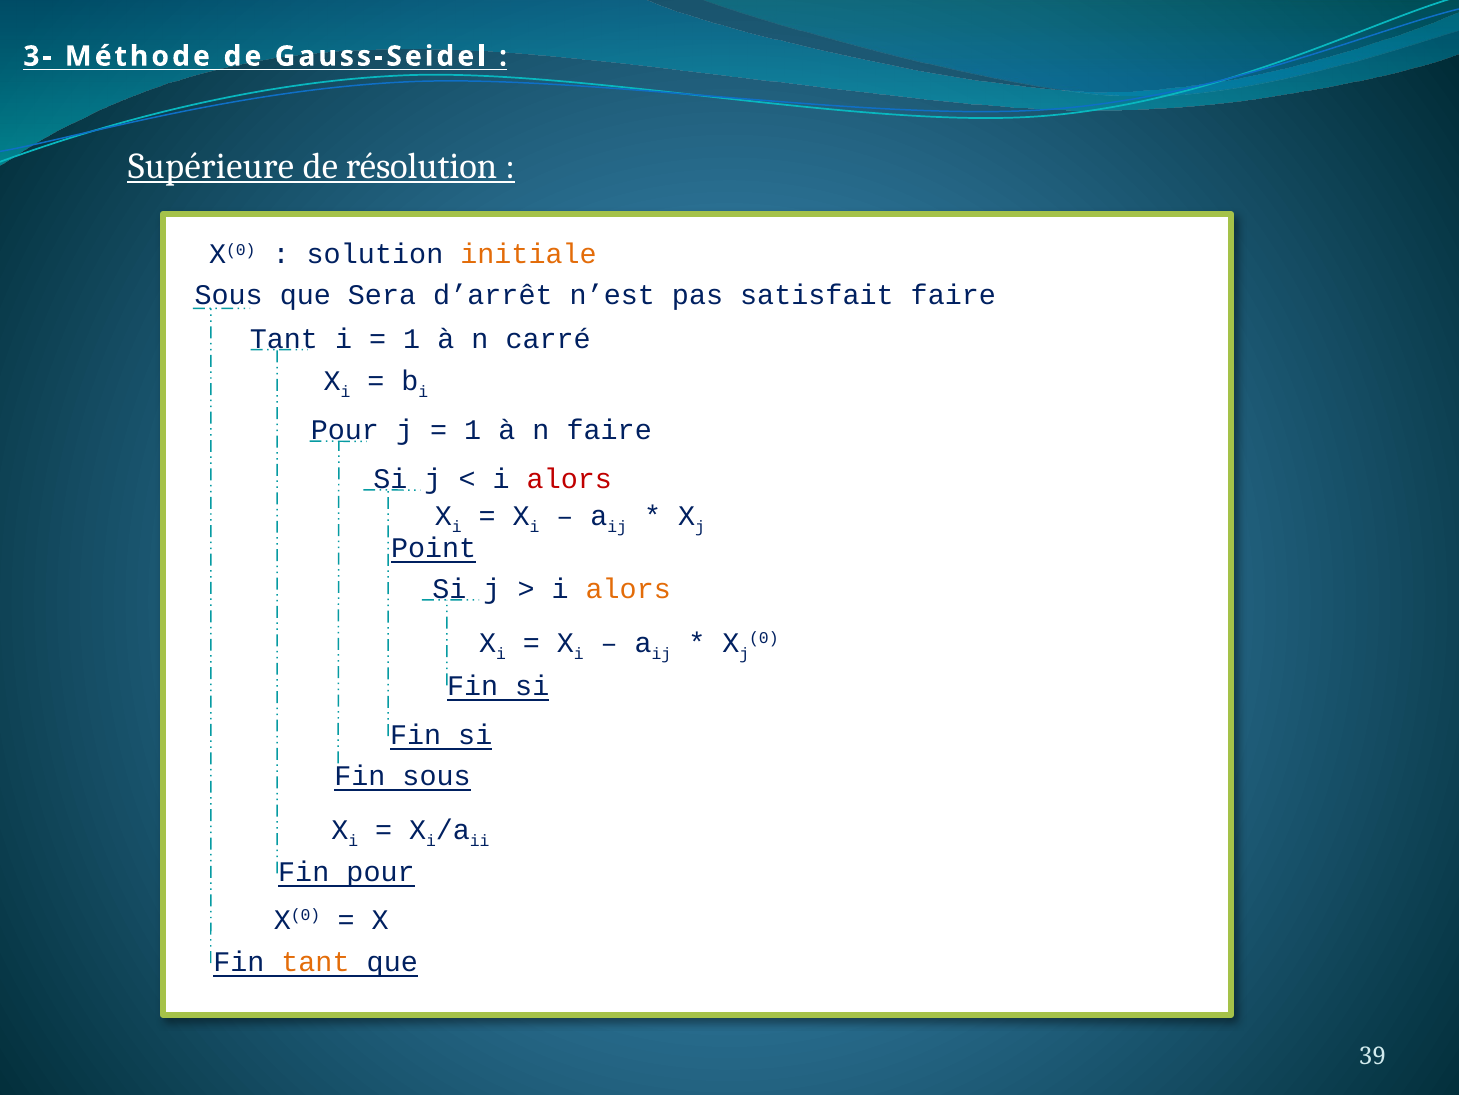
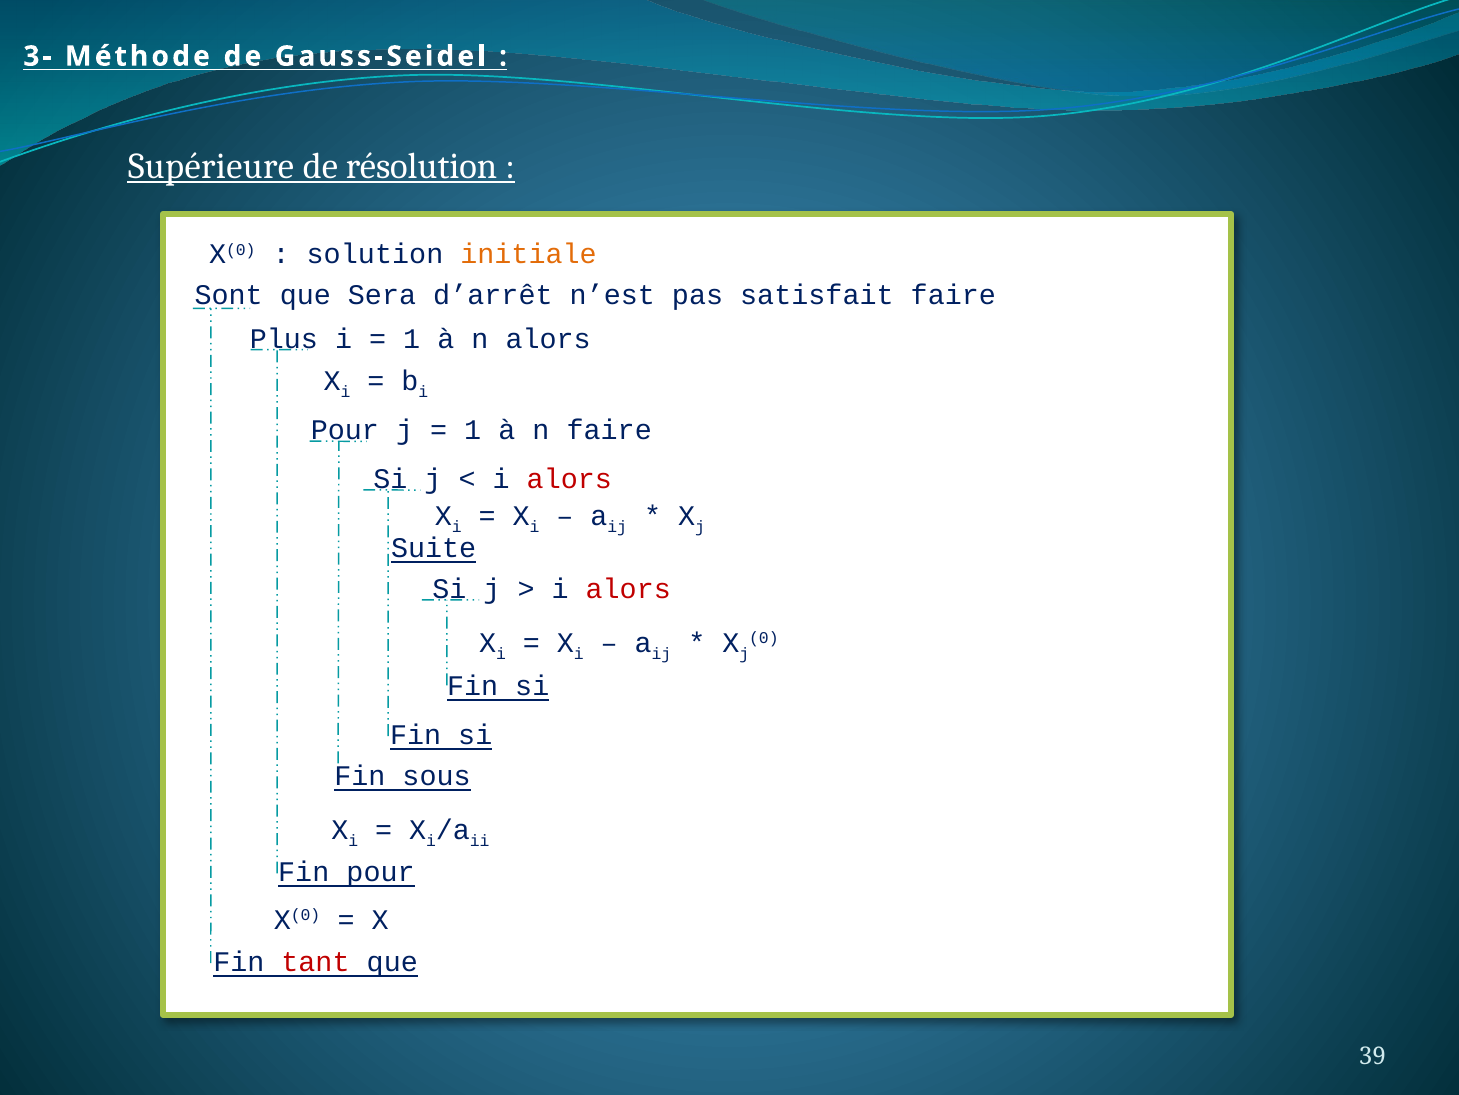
Sous: Sous -> Sont (229, 295)
Tant: Tant -> Plus (284, 339)
n carré: carré -> alors (548, 339)
Point: Point -> Suite (434, 547)
alors colour: orange -> red (628, 588)
tant colour: orange -> red (315, 962)
